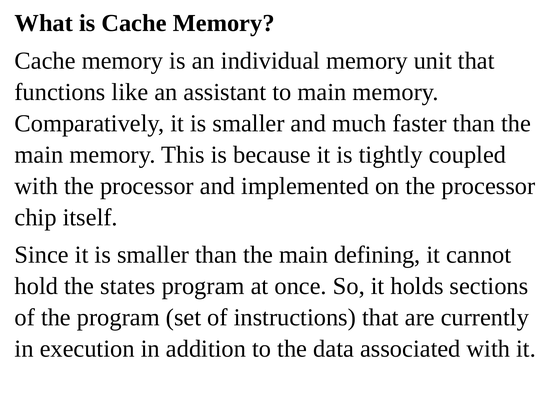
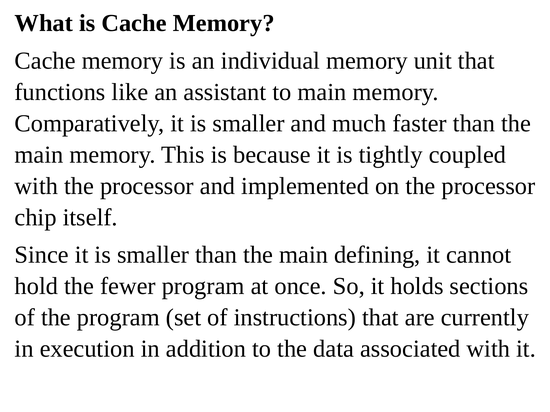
states: states -> fewer (128, 287)
